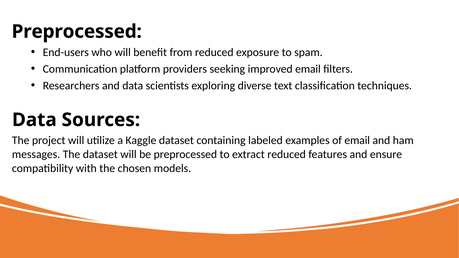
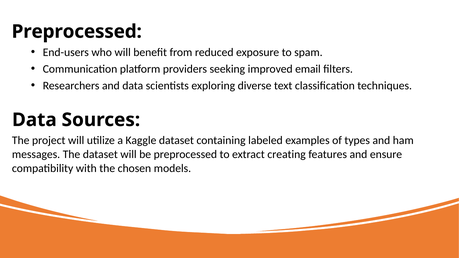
of email: email -> types (357, 141)
extract reduced: reduced -> creating (287, 154)
